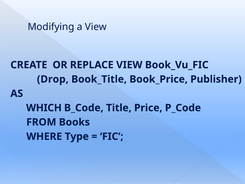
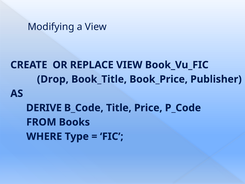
WHICH: WHICH -> DERIVE (44, 108)
